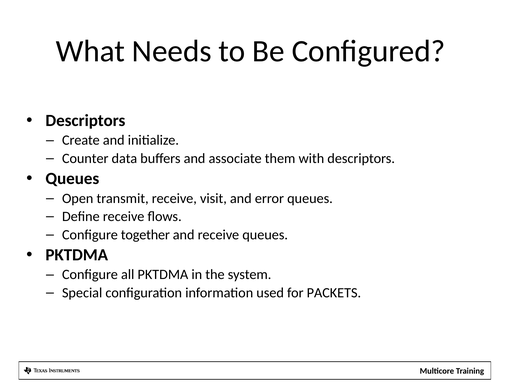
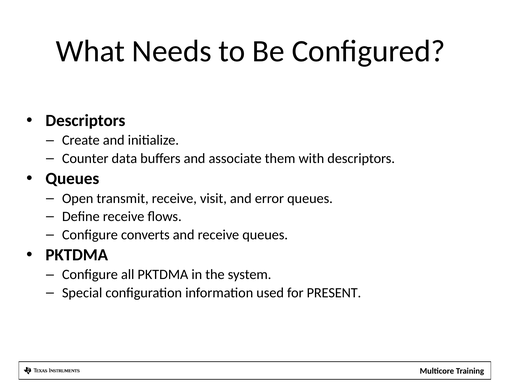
together: together -> converts (145, 234)
PACKETS: PACKETS -> PRESENT (334, 292)
